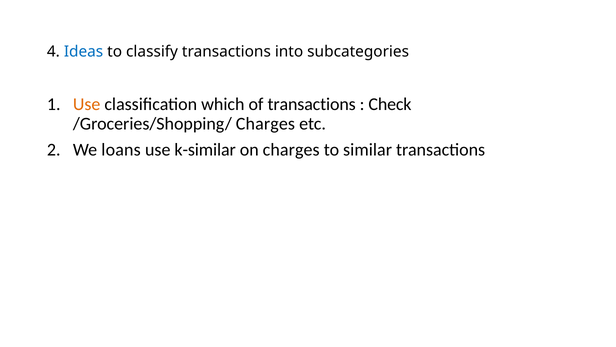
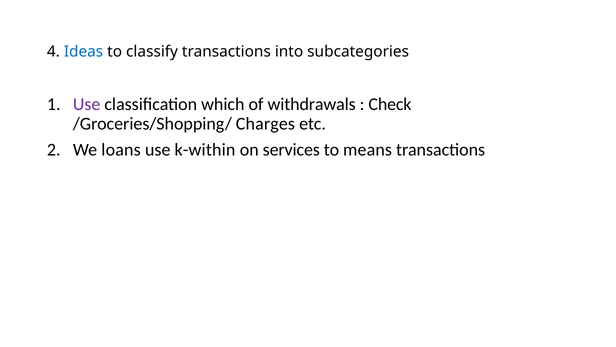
Use colour: orange -> purple (87, 104)
of transactions: transactions -> withdrawals (312, 104)
k-similar: k-similar -> k-within (205, 149)
on charges: charges -> services (291, 149)
similar: similar -> means (368, 149)
